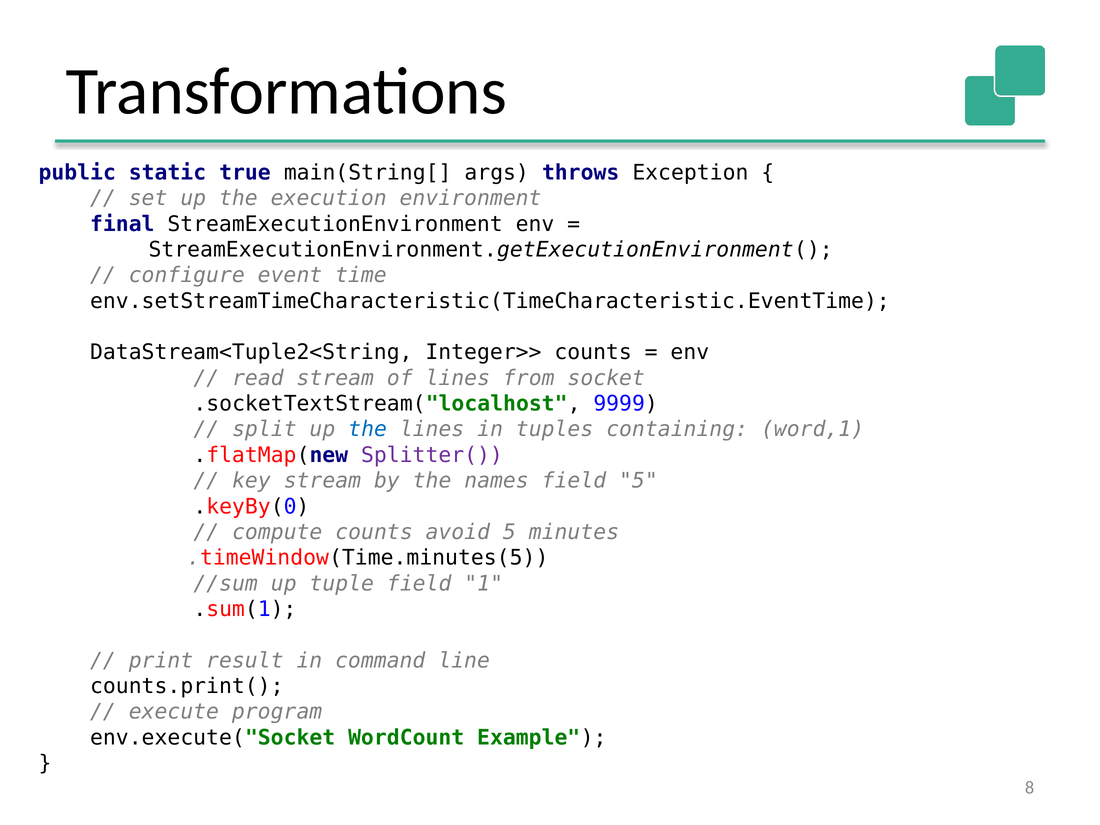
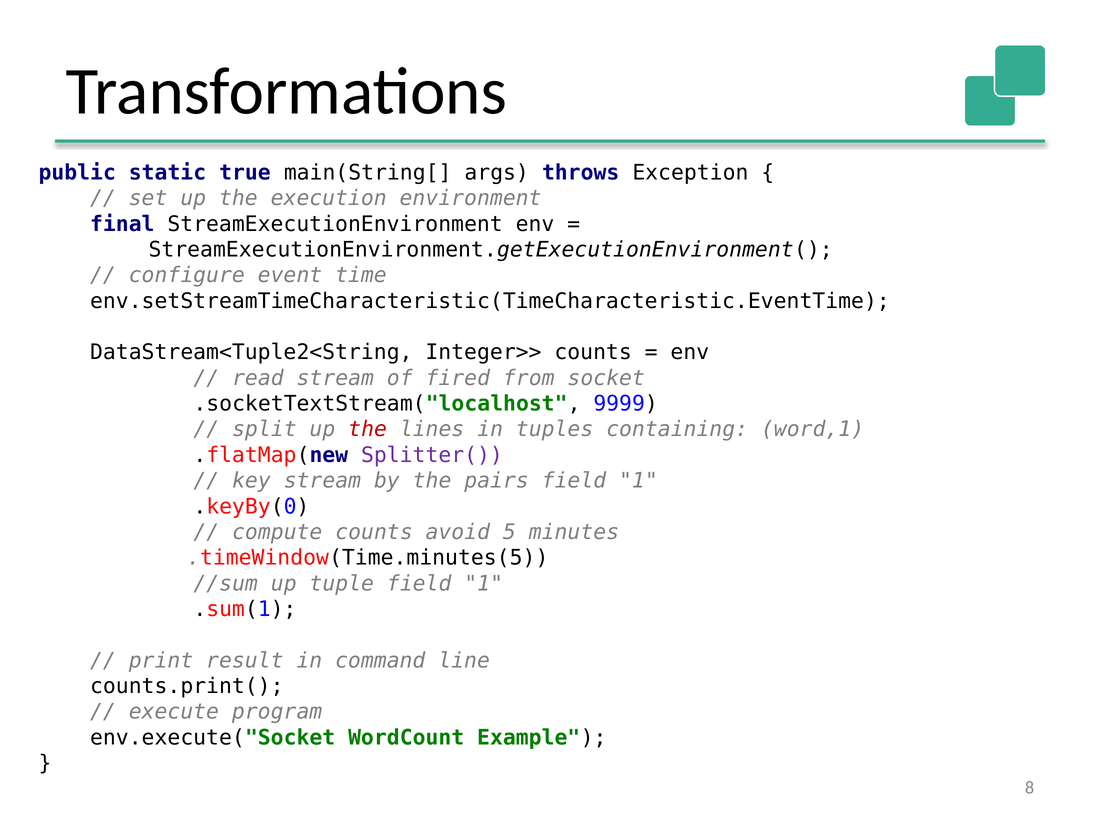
of lines: lines -> fired (458, 378)
the colour: blue -> red (368, 429)
names: names -> pairs (497, 481)
5: 5 -> 1 (638, 481)
